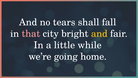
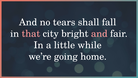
and colour: yellow -> pink (99, 34)
